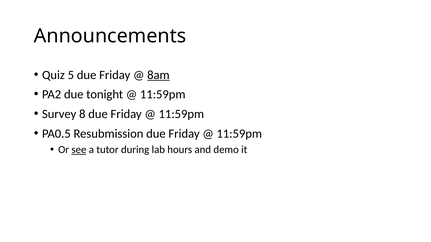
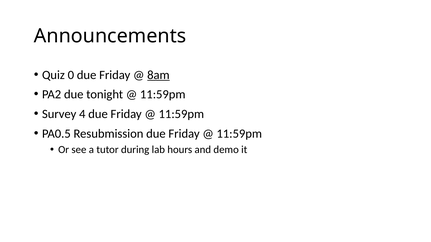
5: 5 -> 0 (71, 75)
8: 8 -> 4 (82, 114)
see underline: present -> none (79, 150)
